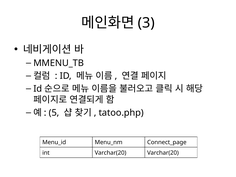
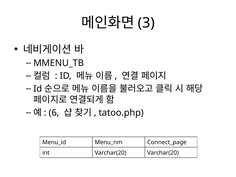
5: 5 -> 6 (54, 113)
